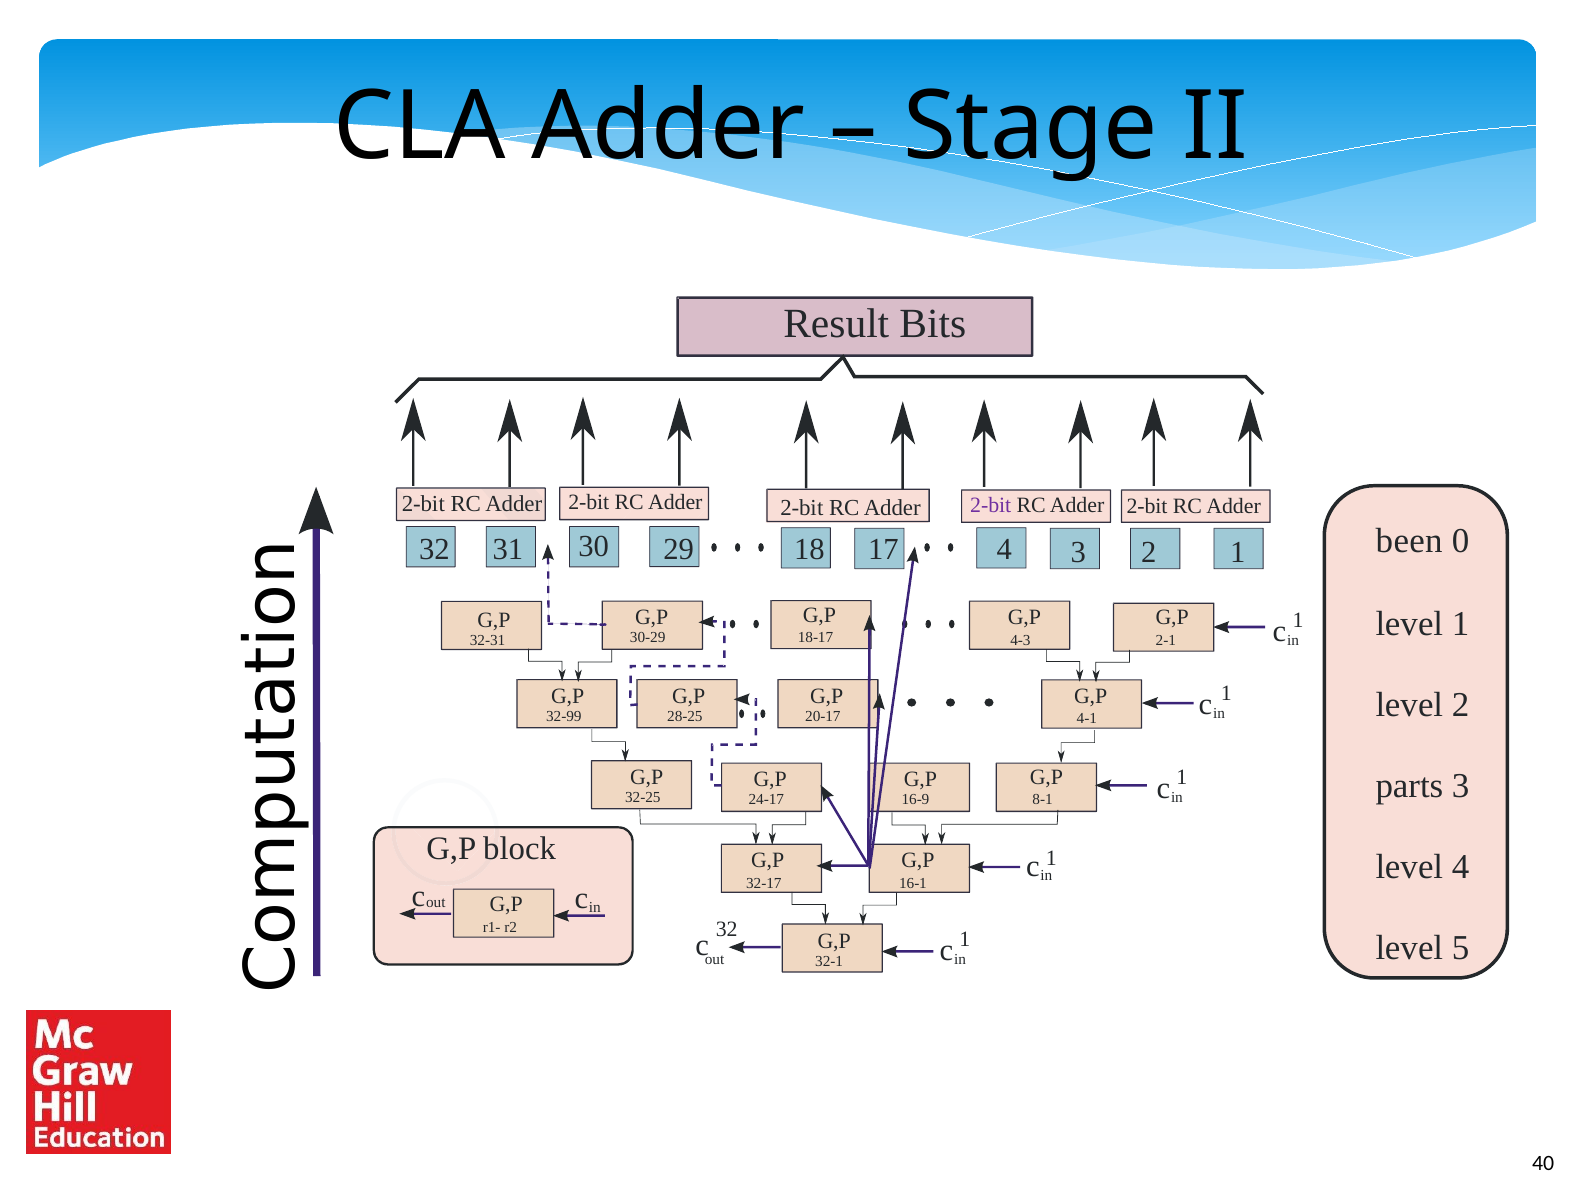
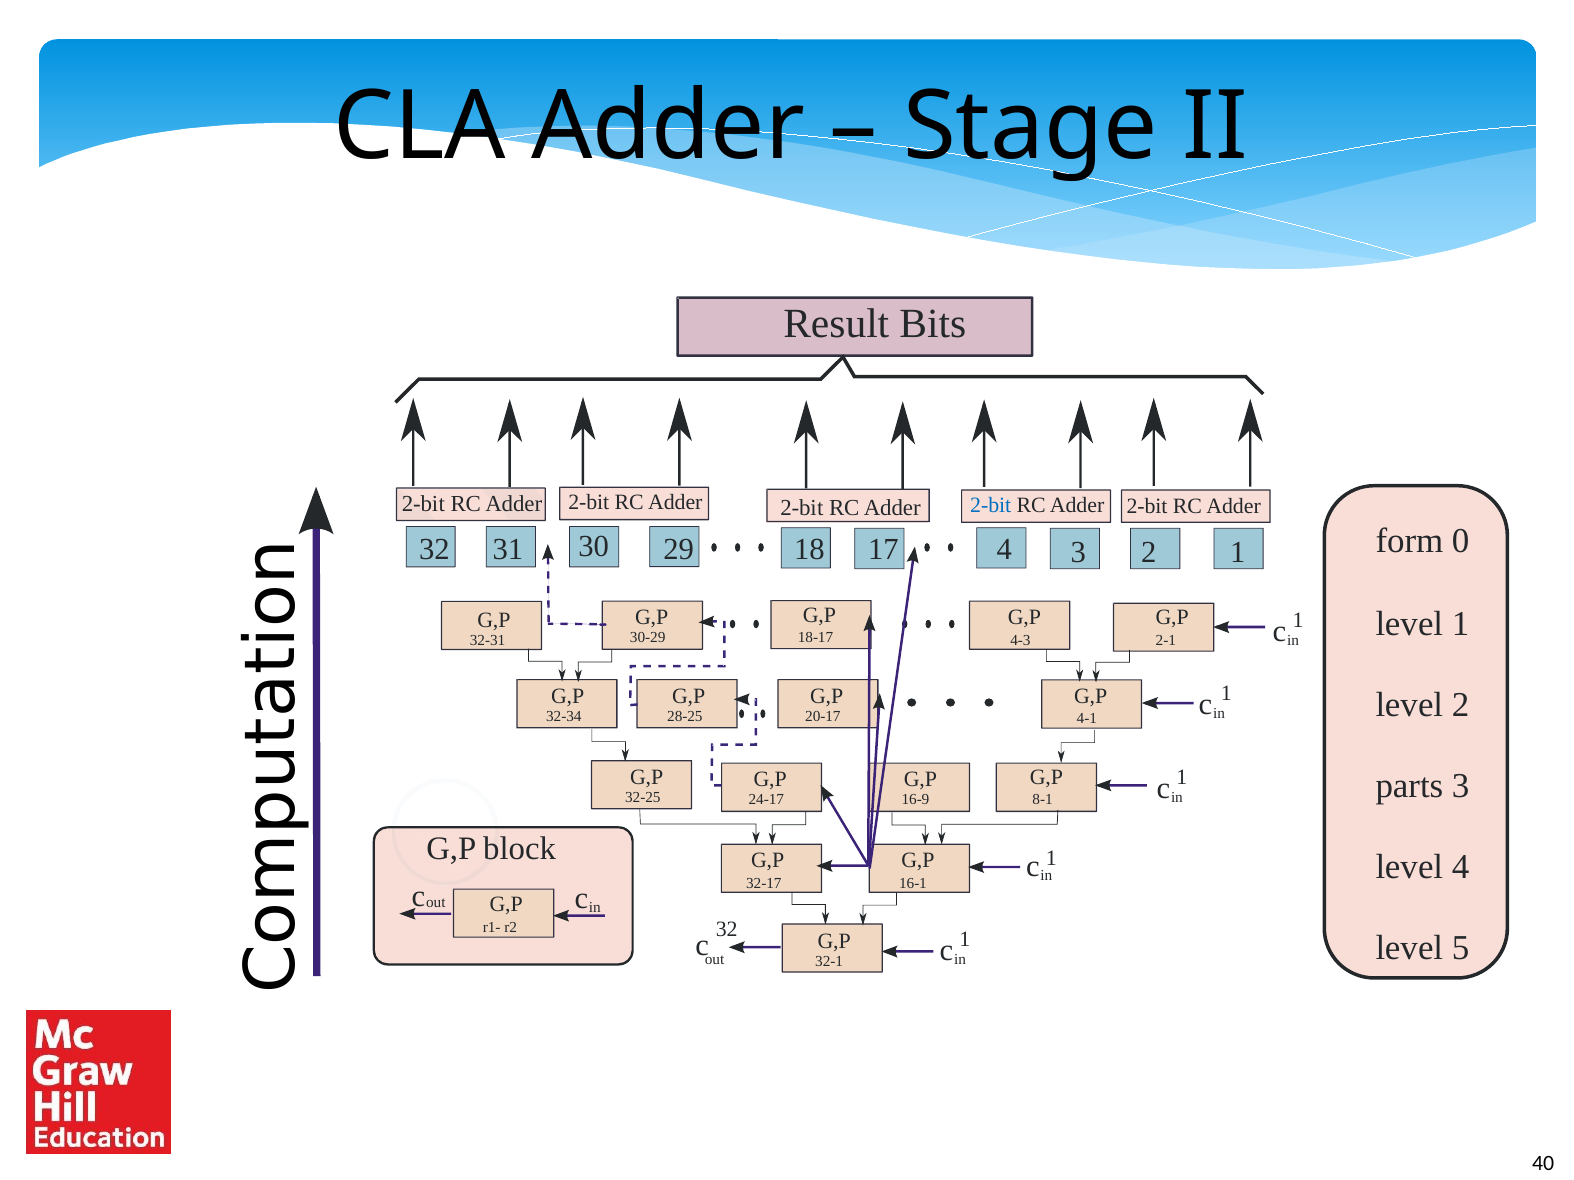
2-bit colour: purple -> blue (991, 505)
been: been -> form (1409, 541)
32-99: 32-99 -> 32-34 (564, 717)
